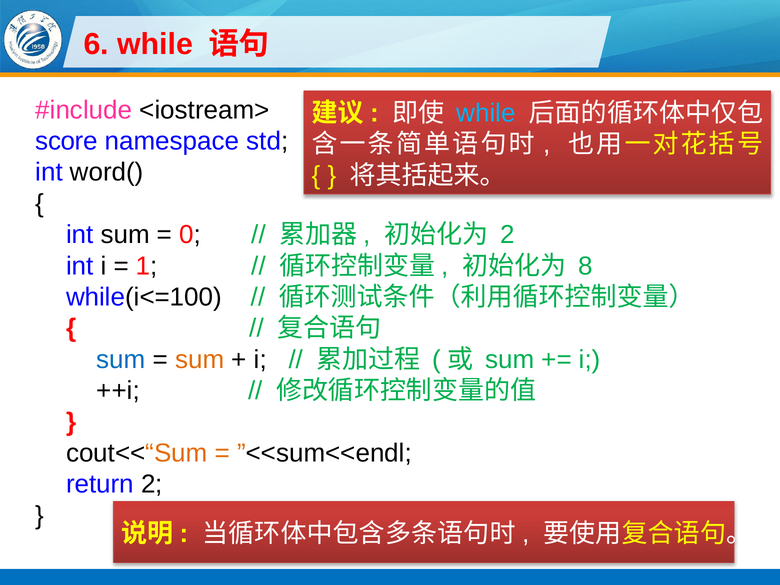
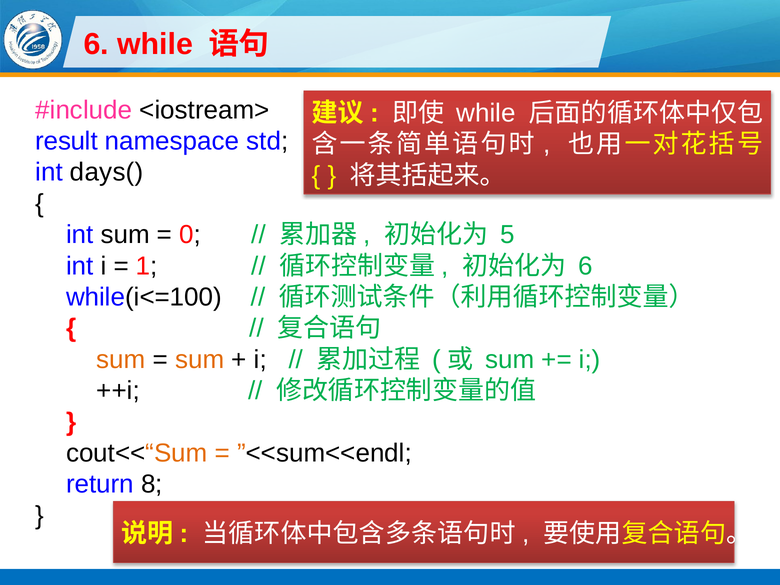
while colour: light blue -> white (486, 113)
score: score -> result (67, 141)
word(: word( -> days( (107, 172)
2: 2 -> 5 (507, 235)
8: 8 -> 6 (585, 266)
sum colour: blue -> orange (121, 360)
return 2: 2 -> 8 (152, 484)
